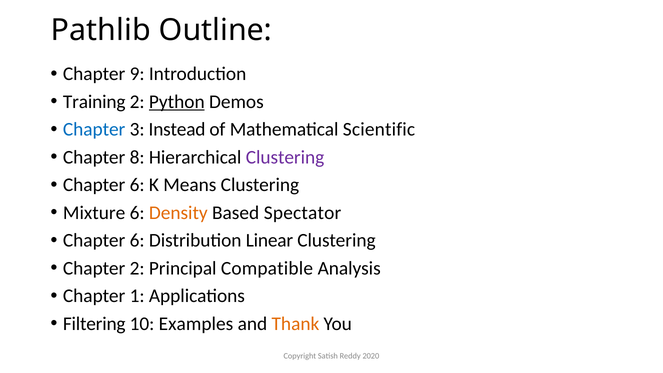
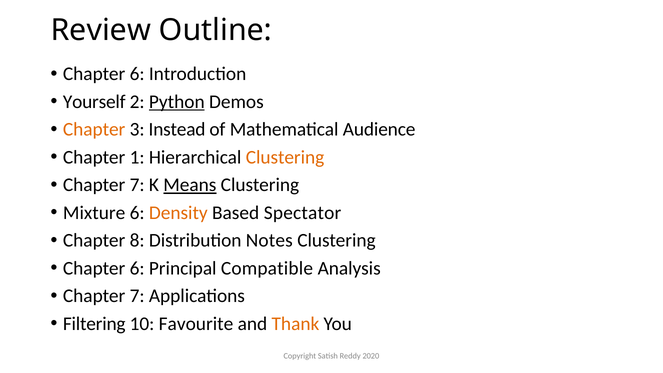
Pathlib: Pathlib -> Review (101, 30)
9: 9 -> 6 (137, 74)
Training: Training -> Yourself (94, 102)
Chapter colour: blue -> orange (94, 129)
Scientific: Scientific -> Audience (379, 129)
8: 8 -> 1 (137, 157)
Clustering colour: purple -> orange (285, 157)
6: 6 -> 7 (137, 185)
Means underline: none -> present (190, 185)
6: 6 -> 8 (137, 240)
Linear: Linear -> Notes (269, 240)
2: 2 -> 6 (137, 268)
1: 1 -> 7 (137, 296)
Examples: Examples -> Favourite (196, 324)
